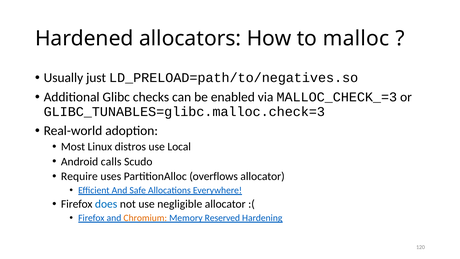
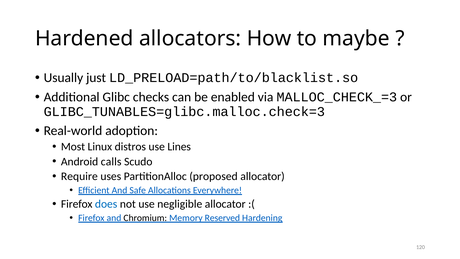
malloc: malloc -> maybe (356, 39)
LD_PRELOAD=path/to/negatives.so: LD_PRELOAD=path/to/negatives.so -> LD_PRELOAD=path/to/blacklist.so (234, 78)
Local: Local -> Lines (179, 147)
overflows: overflows -> proposed (214, 176)
Chromium colour: orange -> black (145, 218)
